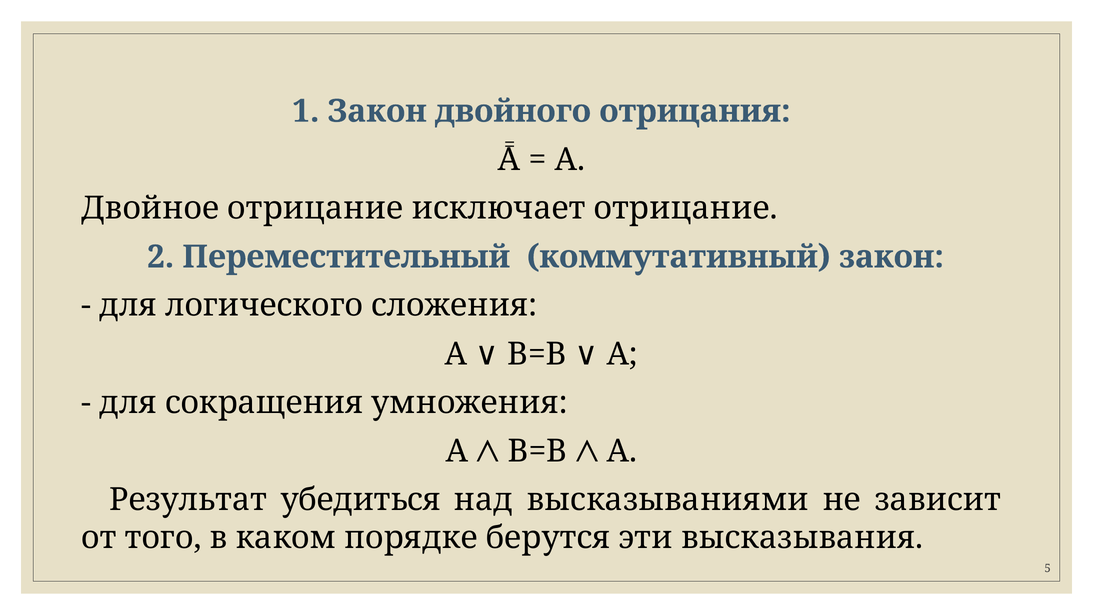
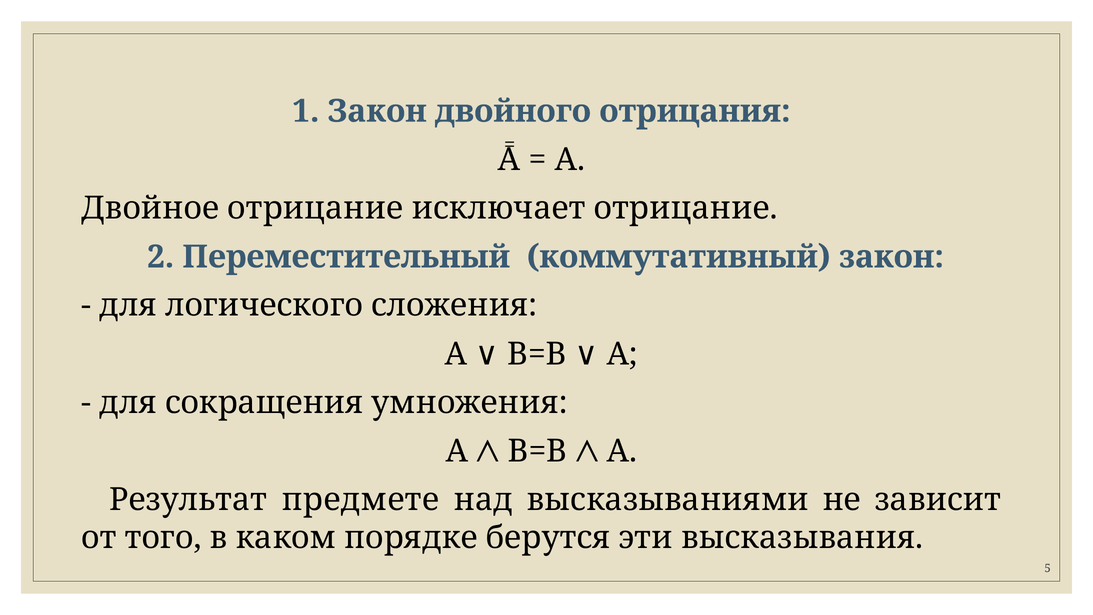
убедиться: убедиться -> предмете (360, 499)
